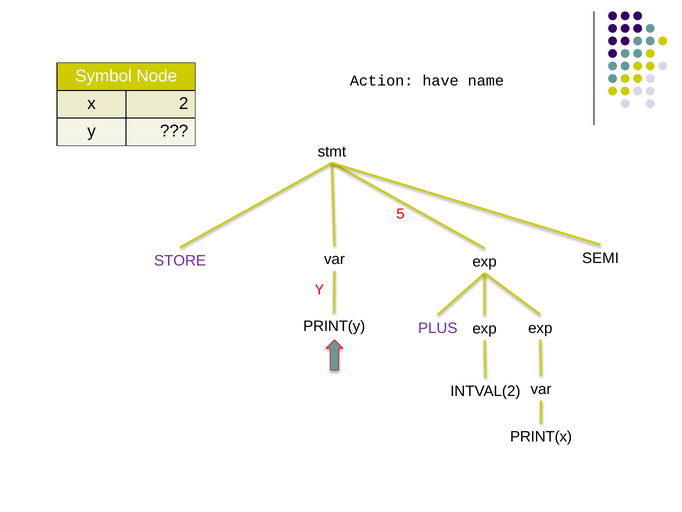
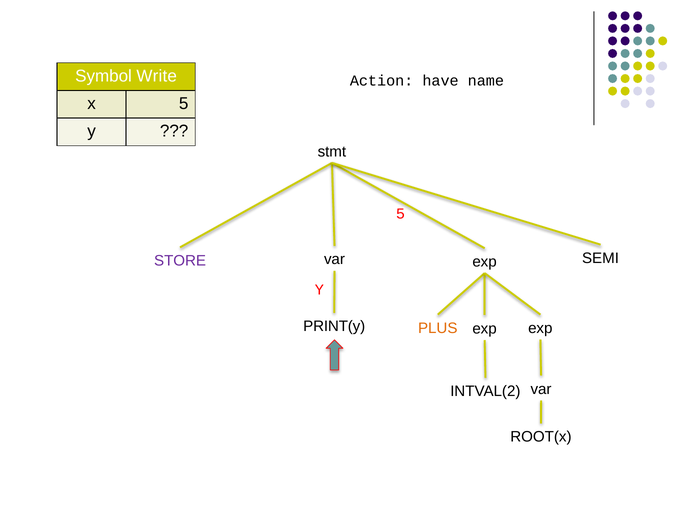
Node: Node -> Write (157, 76)
x 2: 2 -> 5 (184, 104)
PLUS colour: purple -> orange (438, 328)
PRINT(x: PRINT(x -> ROOT(x (541, 437)
